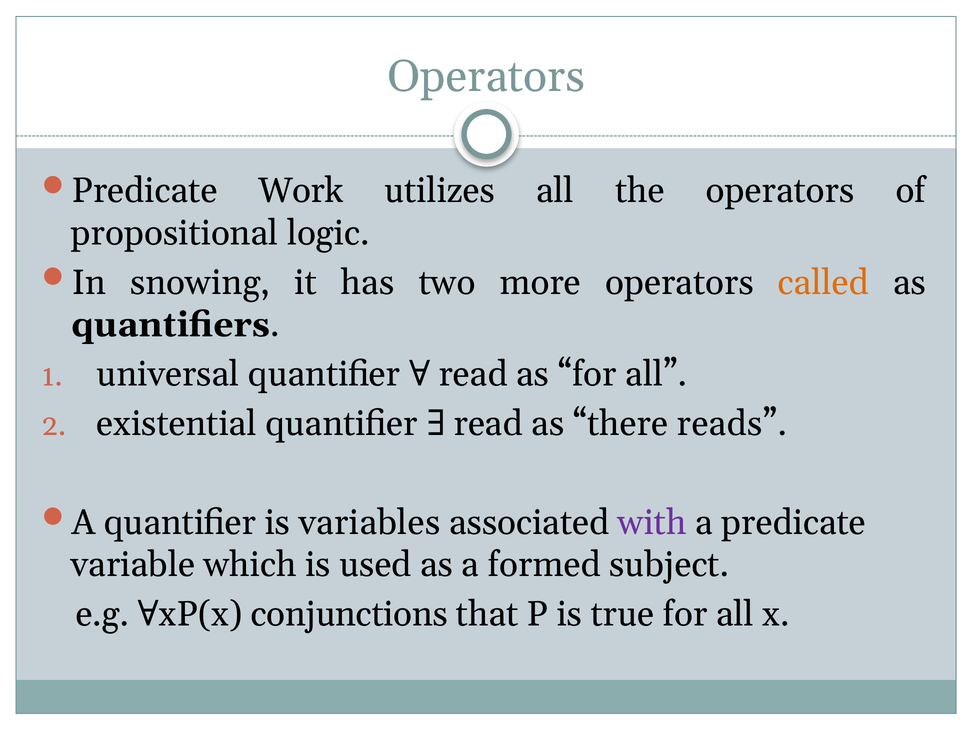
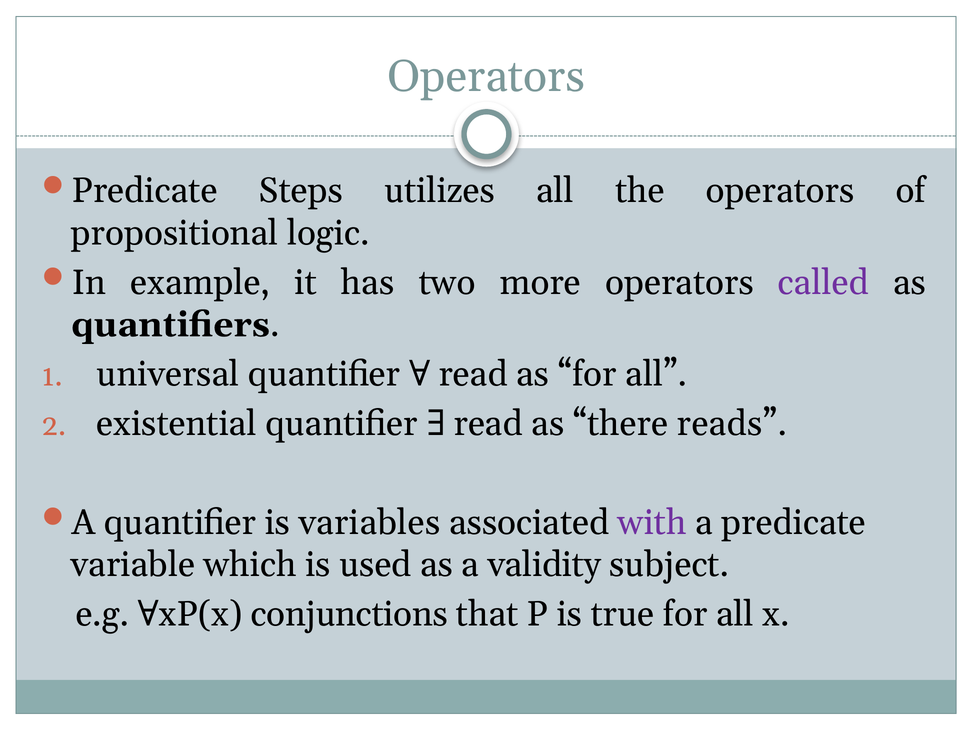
Work: Work -> Steps (301, 191)
snowing: snowing -> example (200, 282)
called colour: orange -> purple (823, 282)
formed: formed -> validity (544, 565)
